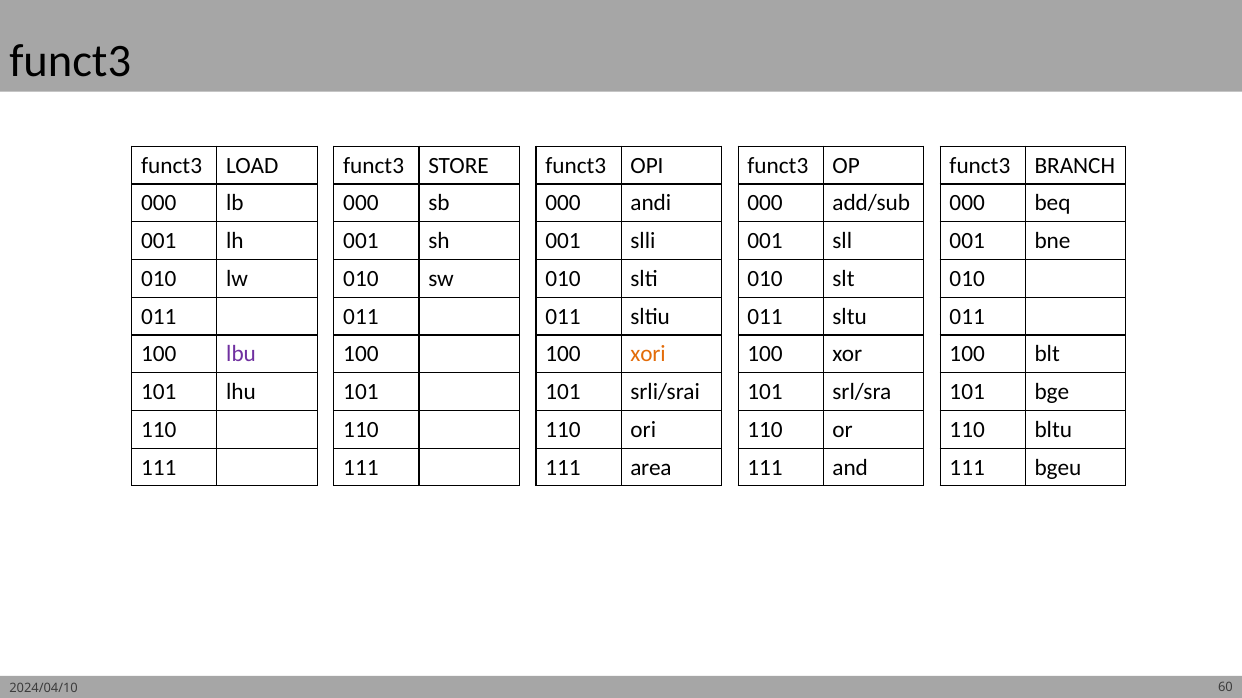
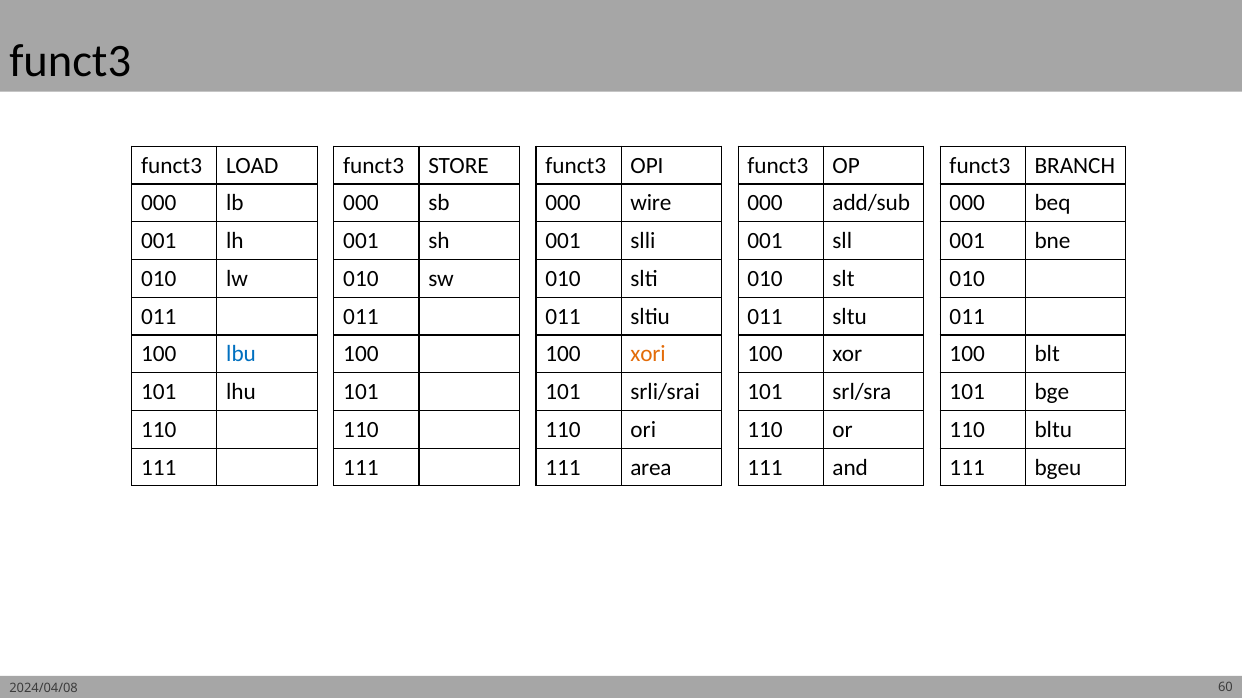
andi: andi -> wire (651, 203)
lbu colour: purple -> blue (241, 354)
2024/04/10: 2024/04/10 -> 2024/04/08 (44, 688)
